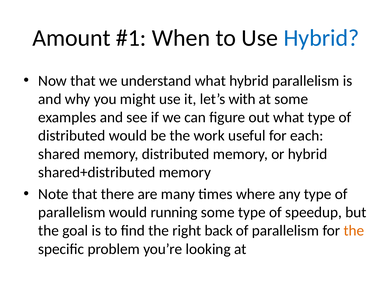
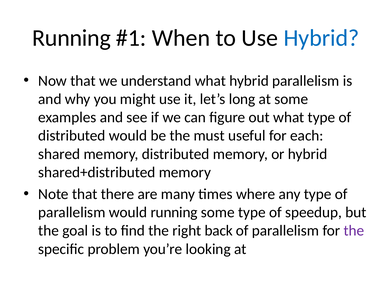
Amount: Amount -> Running (72, 38)
with: with -> long (242, 99)
work: work -> must (209, 136)
the colour: orange -> purple (354, 231)
